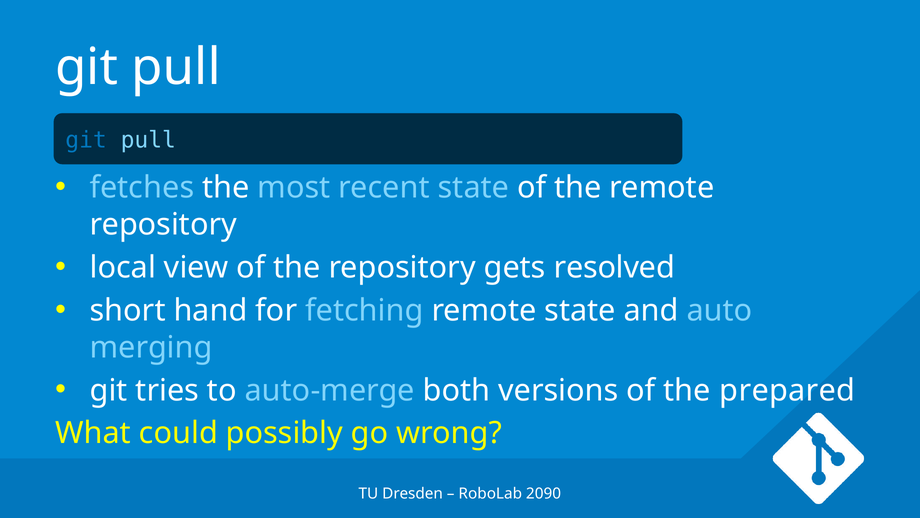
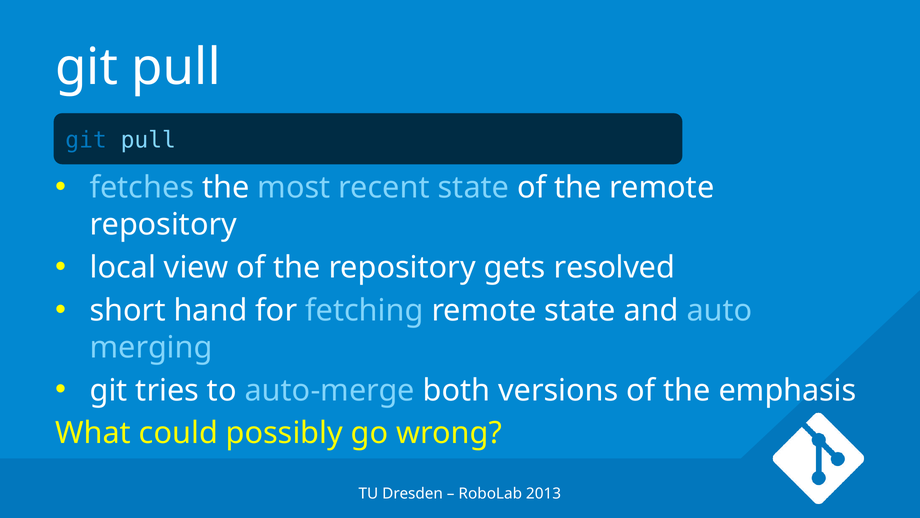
prepared: prepared -> emphasis (788, 390)
2090: 2090 -> 2013 (544, 493)
